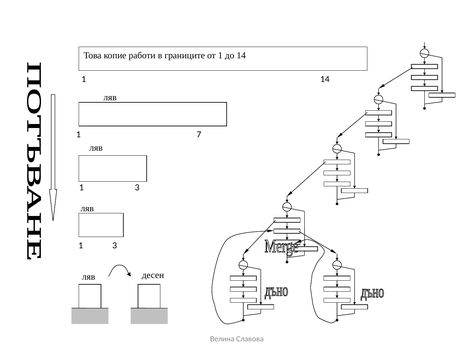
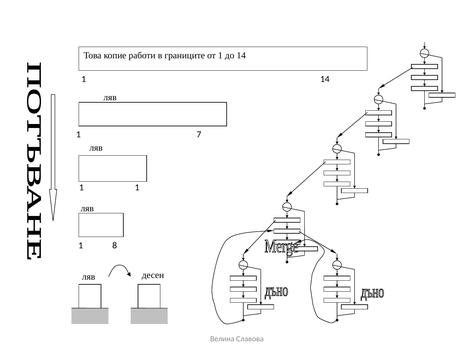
3: 3 -> 1 (137, 188)
3: 3 -> 8 (115, 246)
